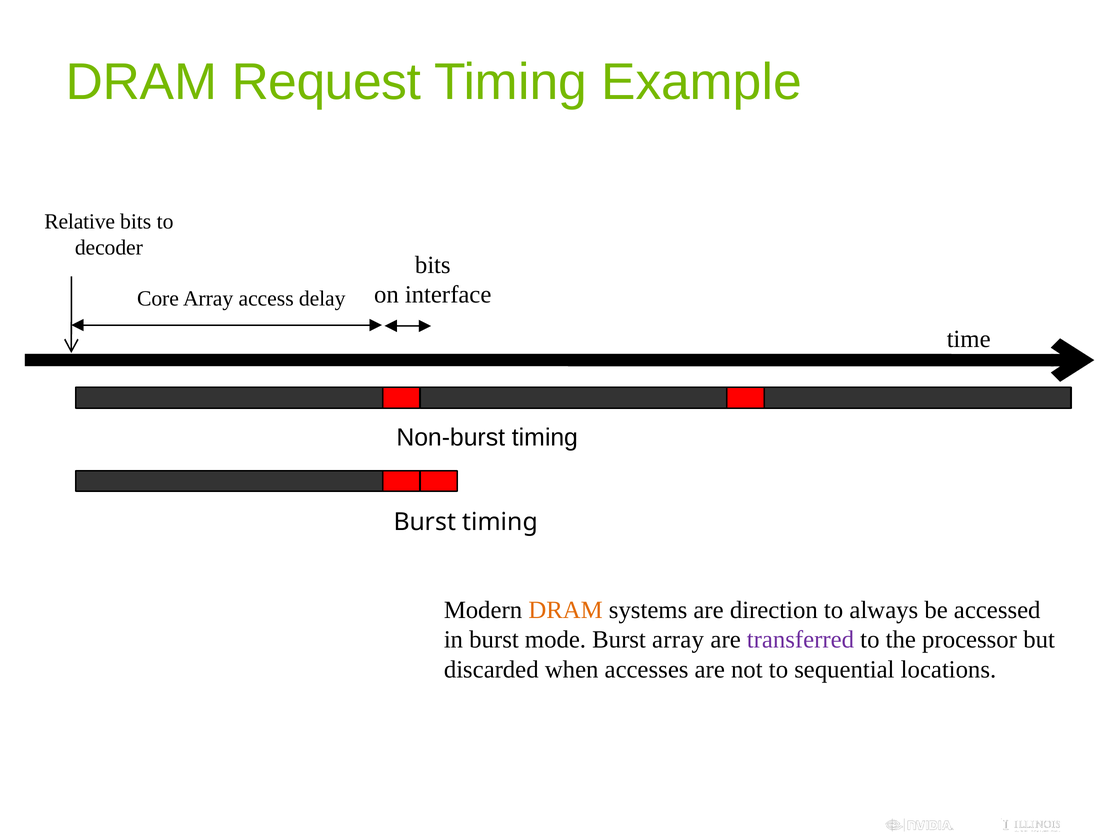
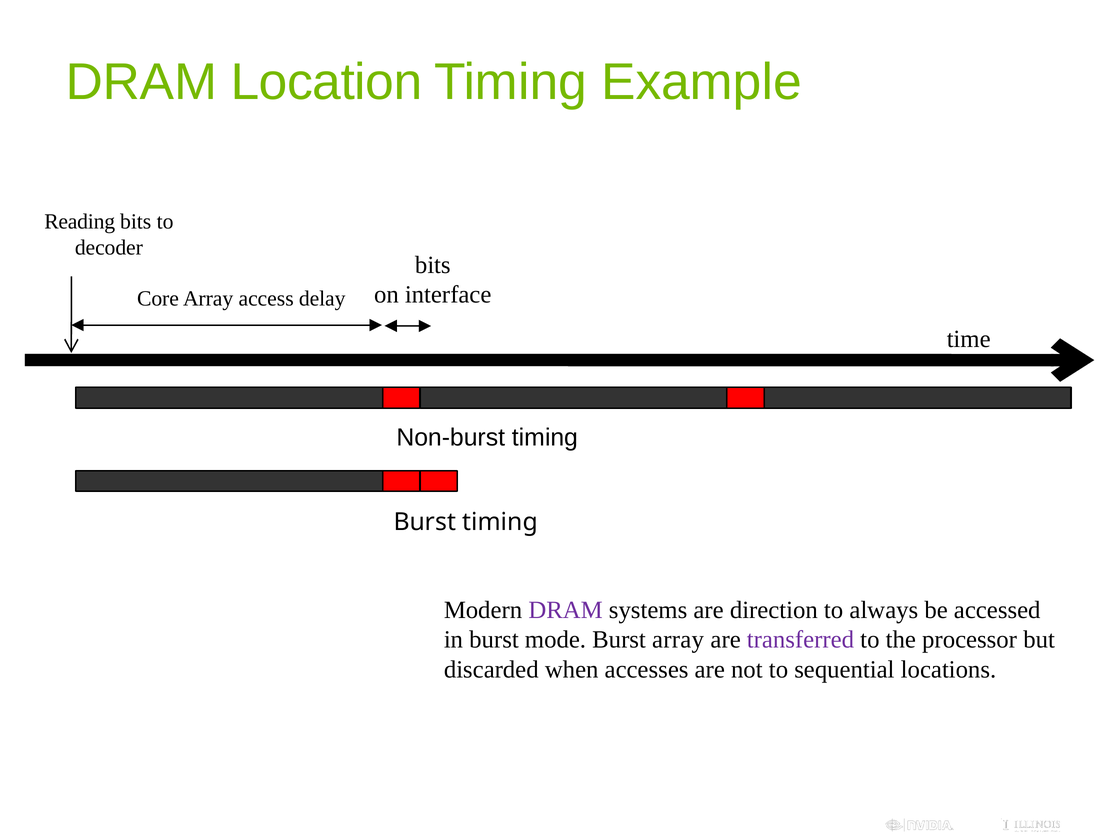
Request: Request -> Location (326, 82)
Relative: Relative -> Reading (80, 221)
DRAM colour: orange -> purple (566, 610)
